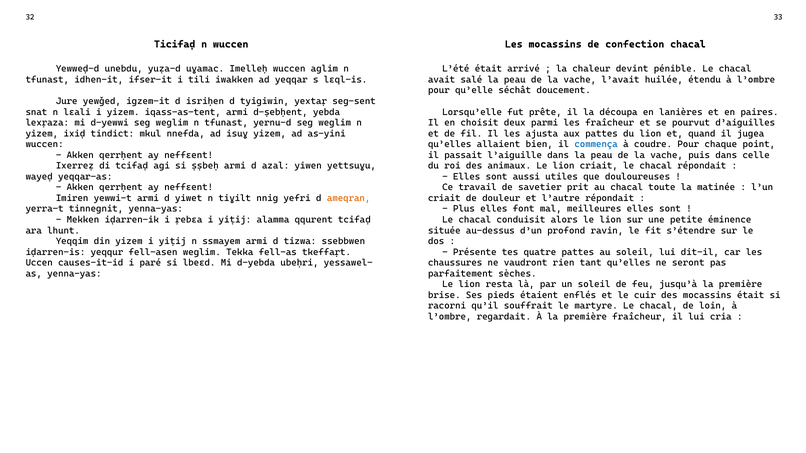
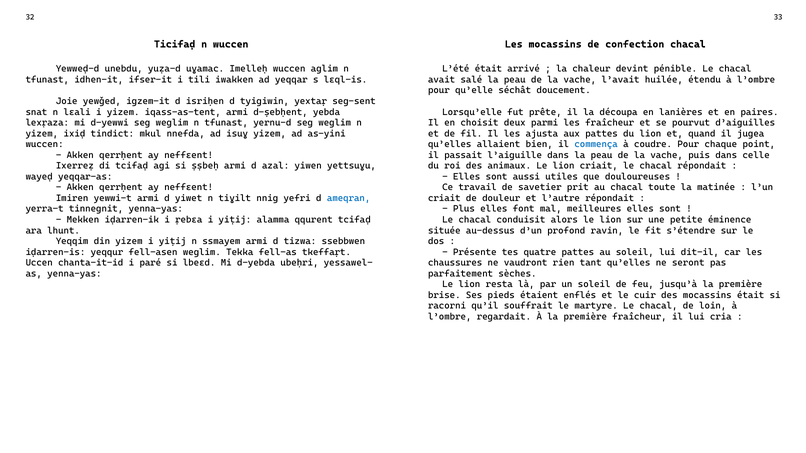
Jure: Jure -> Joie (67, 101)
ameqran colour: orange -> blue (349, 198)
causes-it-id: causes-it-id -> chanta-it-id (91, 263)
